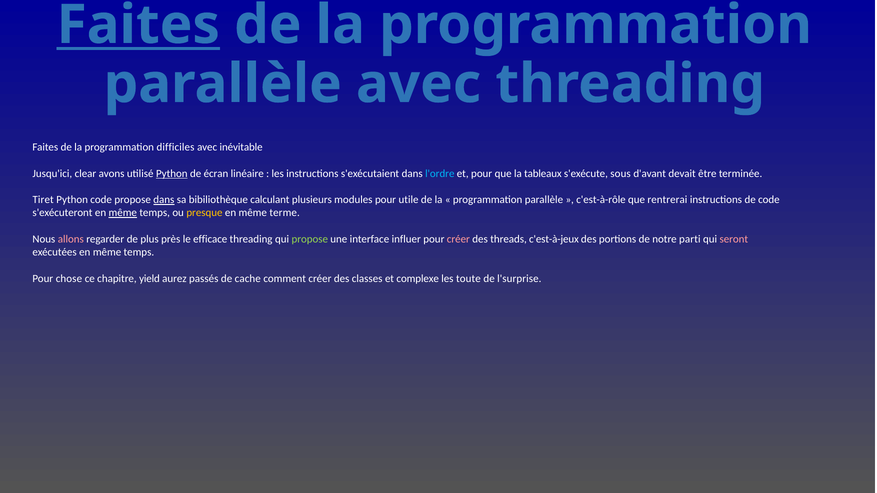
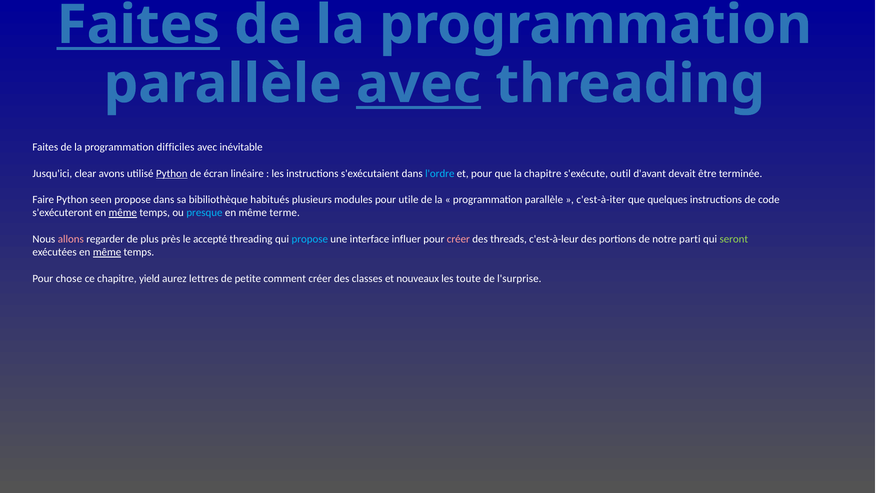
avec underline: none -> present (419, 84)
la tableaux: tableaux -> chapitre (543, 174)
sous: sous -> outil (621, 174)
Tiret: Tiret -> Faire (43, 200)
Python code: code -> seen (101, 200)
dans underline: present -> none (164, 200)
calculant: calculant -> habitués (270, 200)
c'est-à-rôle: c'est-à-rôle -> c'est-à-iter (601, 200)
rentrerai: rentrerai -> quelques (667, 200)
presque colour: yellow -> light blue (204, 213)
efficace: efficace -> accepté (210, 239)
propose colour: light green -> light blue (310, 239)
c'est-à-jeux: c'est-à-jeux -> c'est-à-leur (554, 239)
seront colour: pink -> light green (734, 239)
même underline: none -> present (107, 252)
passés: passés -> lettres (204, 279)
cache: cache -> petite (248, 279)
complexe: complexe -> nouveaux (418, 279)
